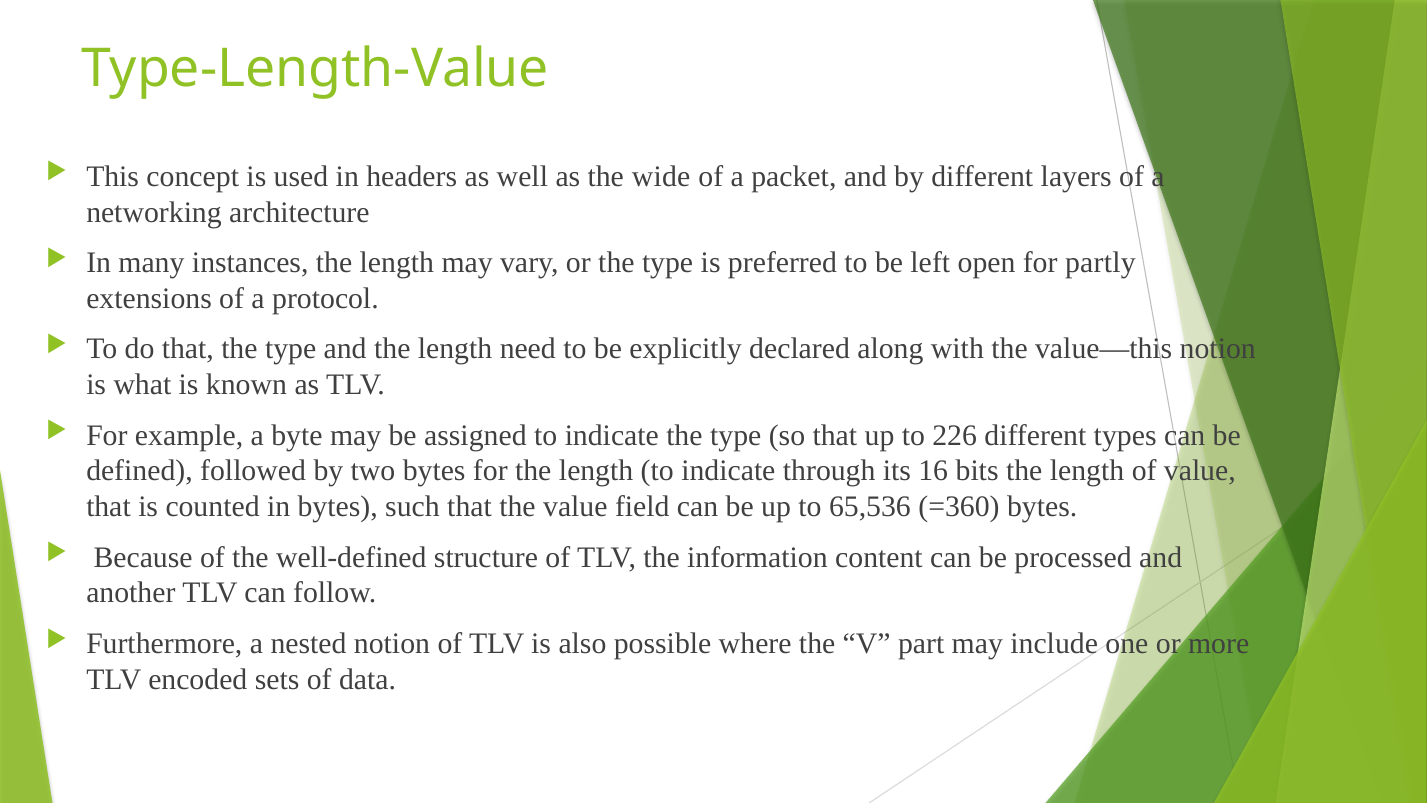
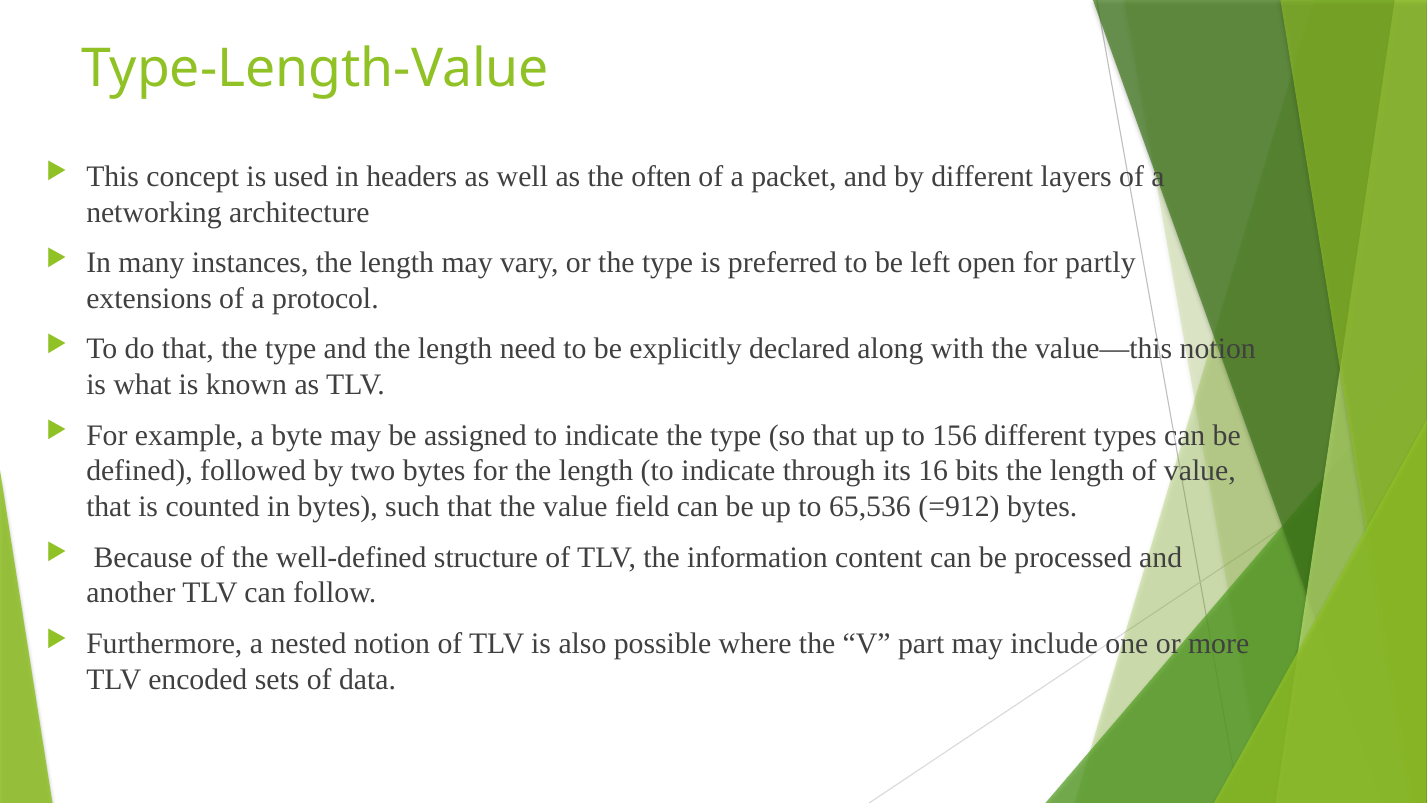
wide: wide -> often (661, 176)
226: 226 -> 156 (955, 435)
=360: =360 -> =912 (959, 507)
